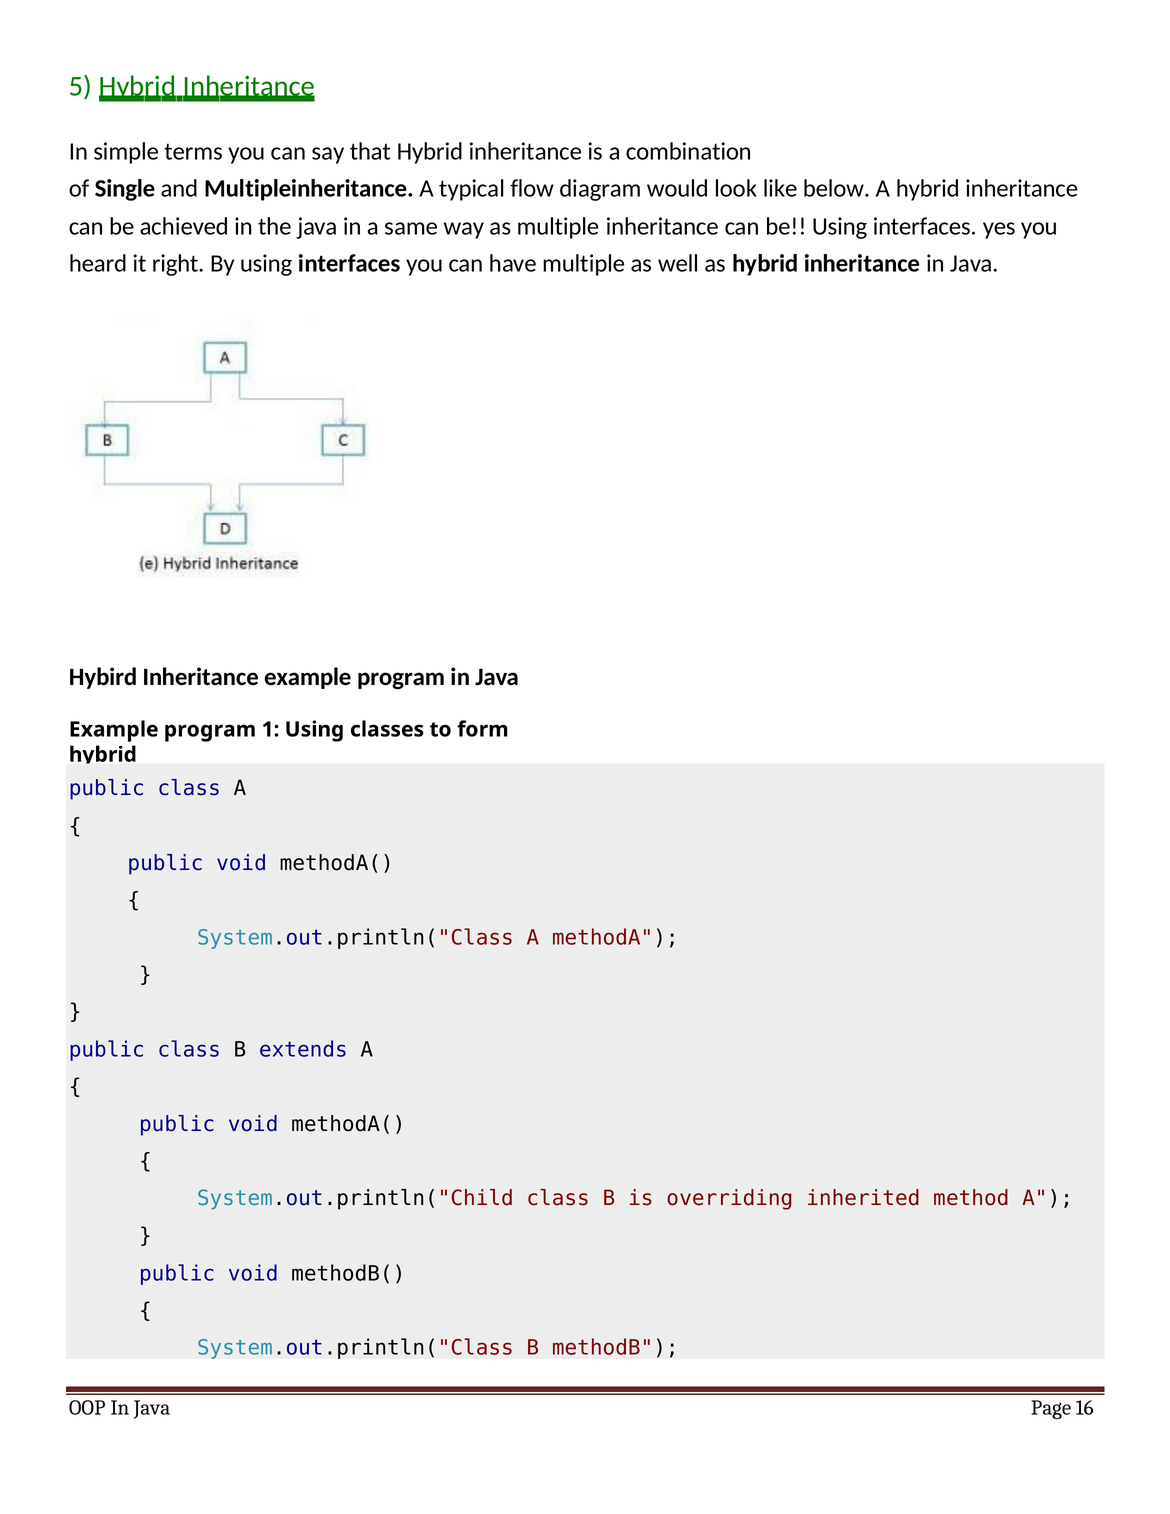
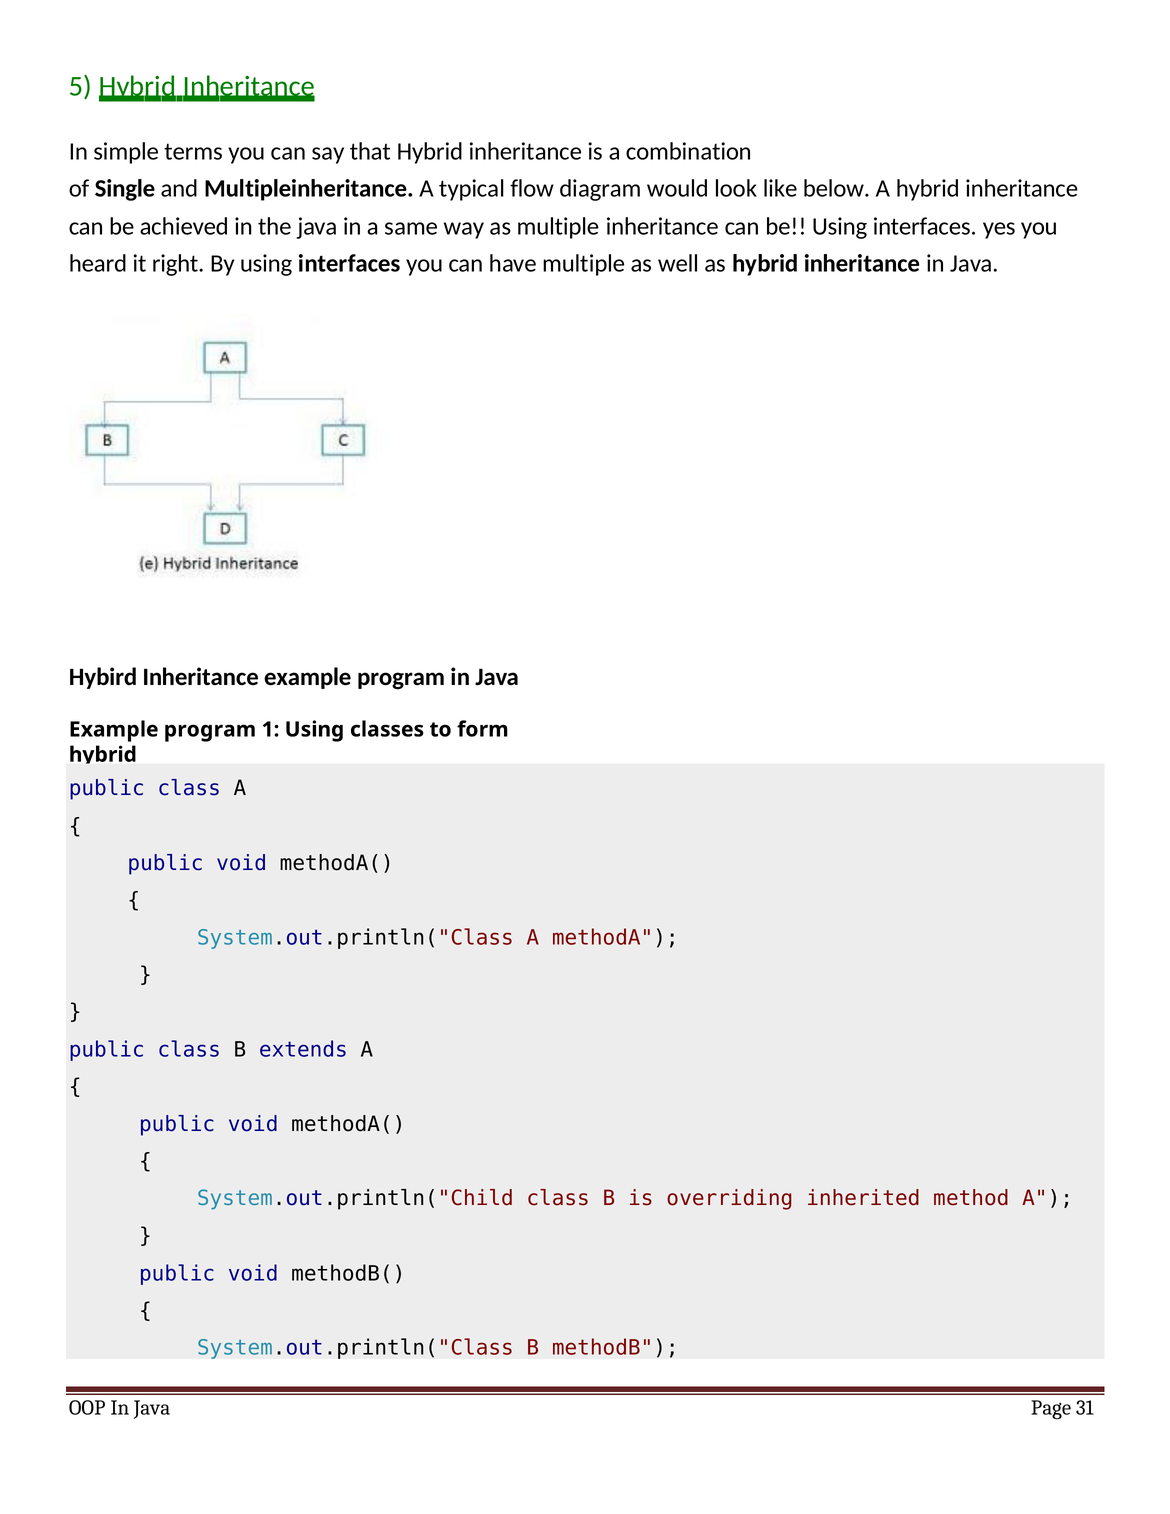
16: 16 -> 31 (1085, 1408)
